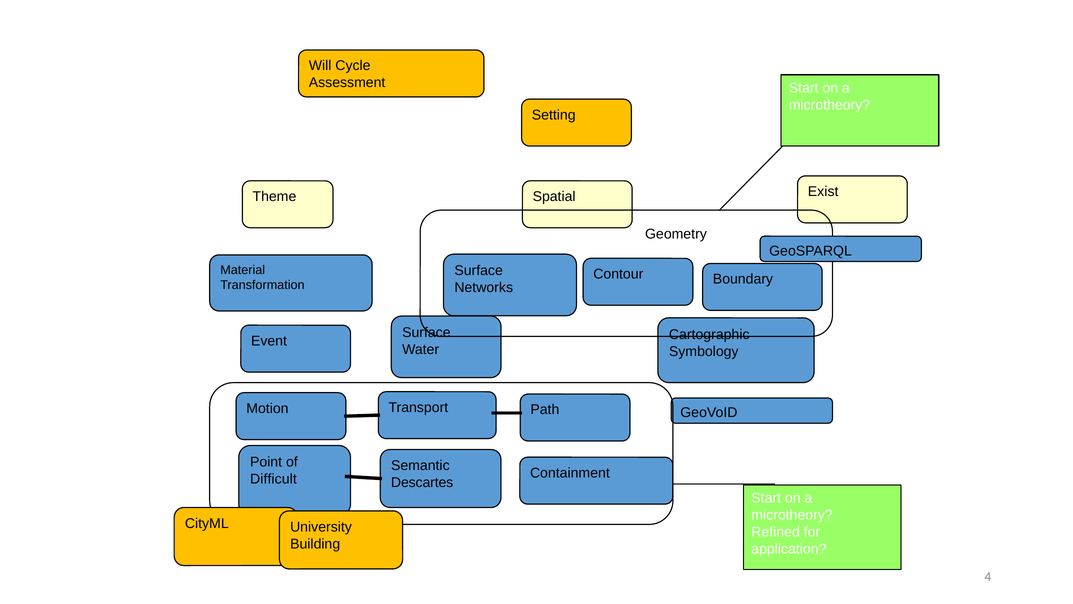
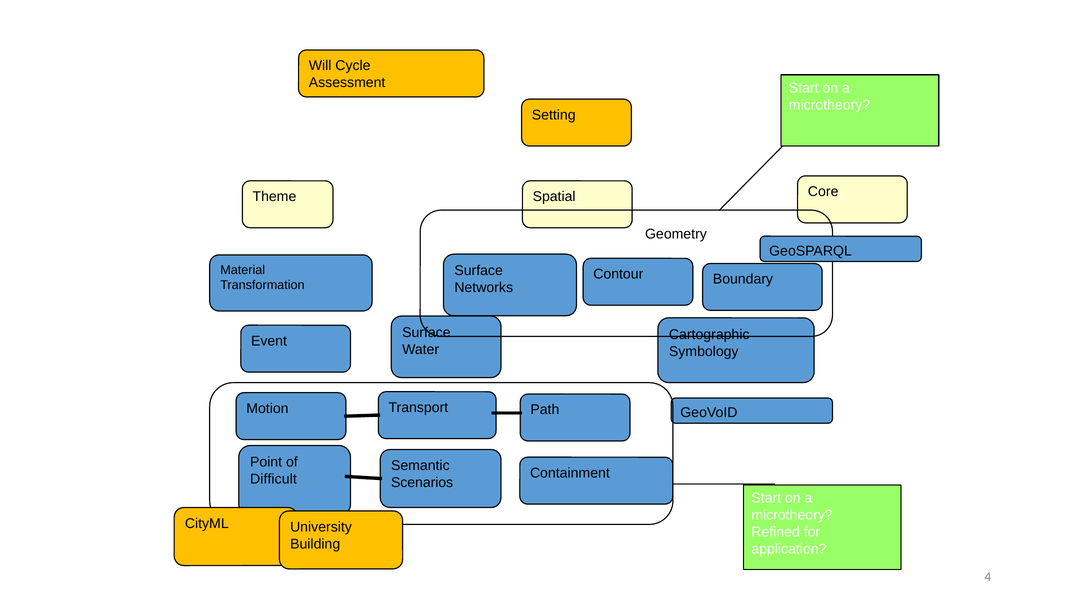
Exist: Exist -> Core (823, 191)
Descartes: Descartes -> Scenarios (422, 482)
